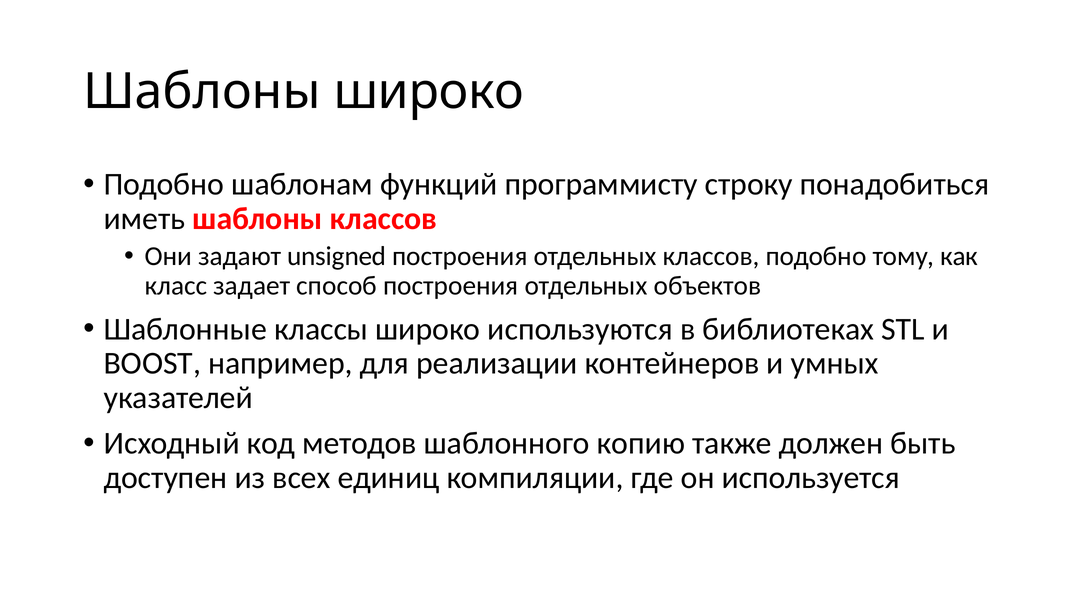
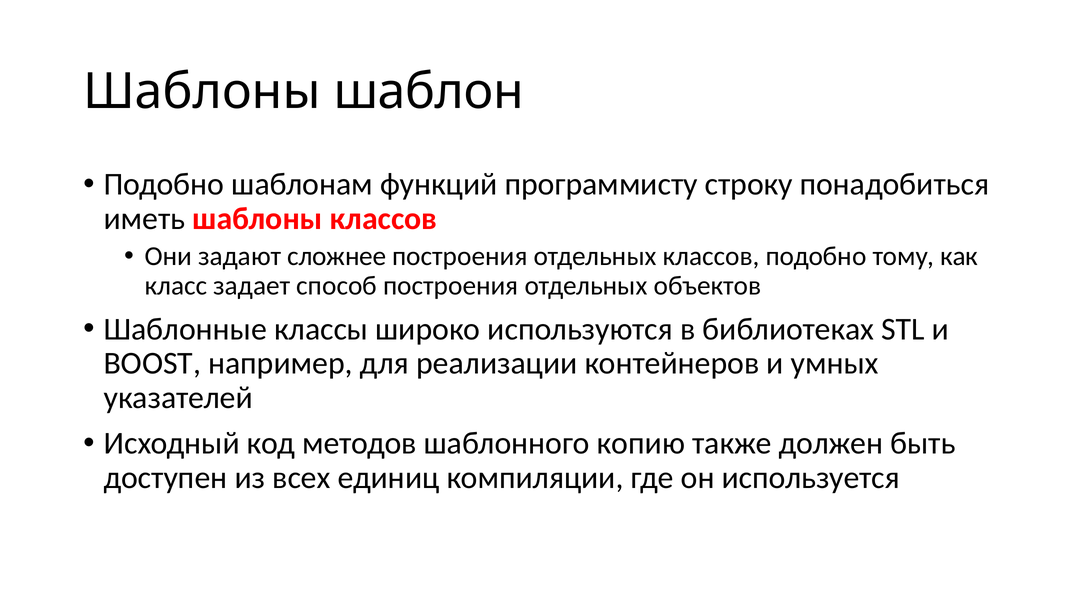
Шаблоны широко: широко -> шаблон (429, 92)
unsigned: unsigned -> сложнее (337, 257)
